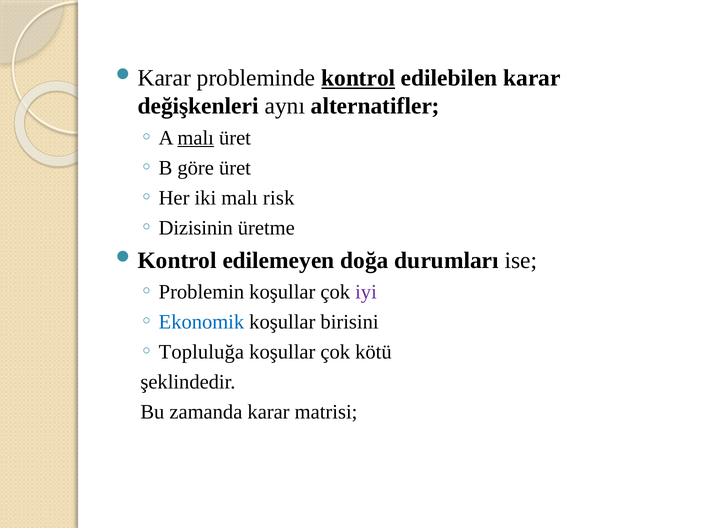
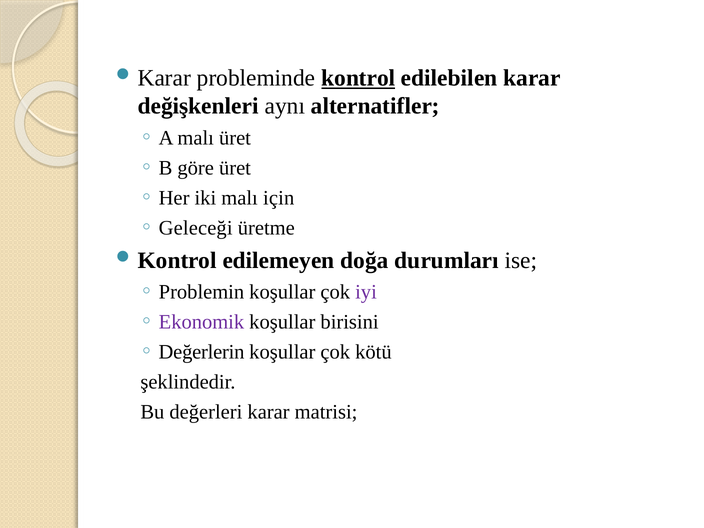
malı underline: present -> none (196, 138)
risk: risk -> için (279, 198)
Dizisinin: Dizisinin -> Geleceği (196, 228)
Ekonomik colour: blue -> purple (201, 322)
Topluluğa: Topluluğa -> Değerlerin (202, 352)
zamanda: zamanda -> değerleri (206, 412)
